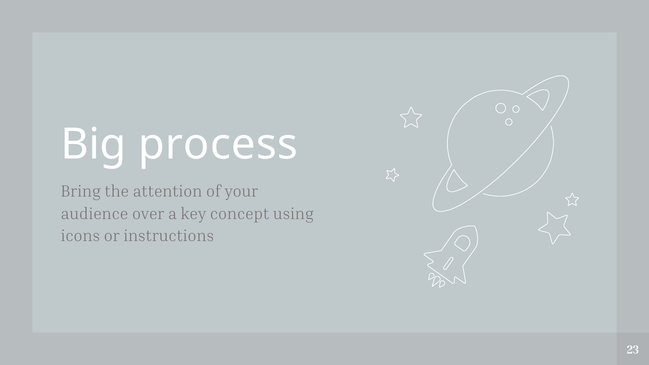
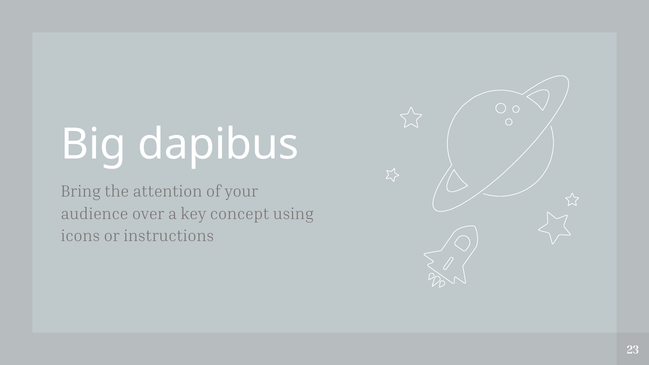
process: process -> dapibus (218, 144)
